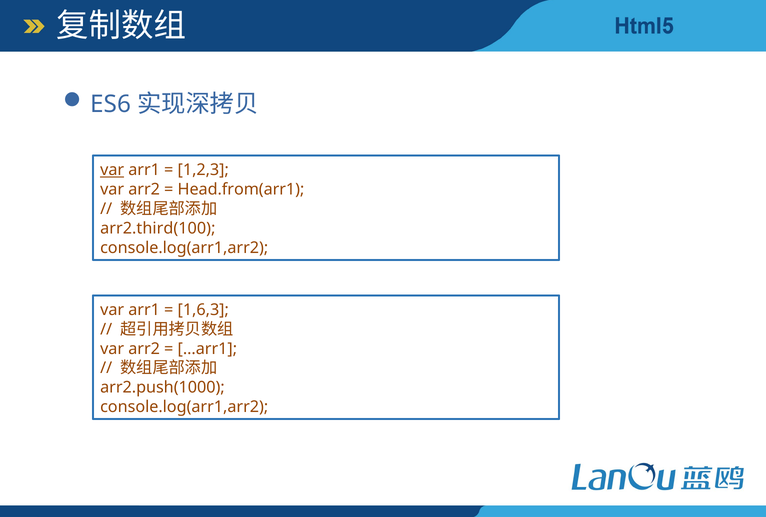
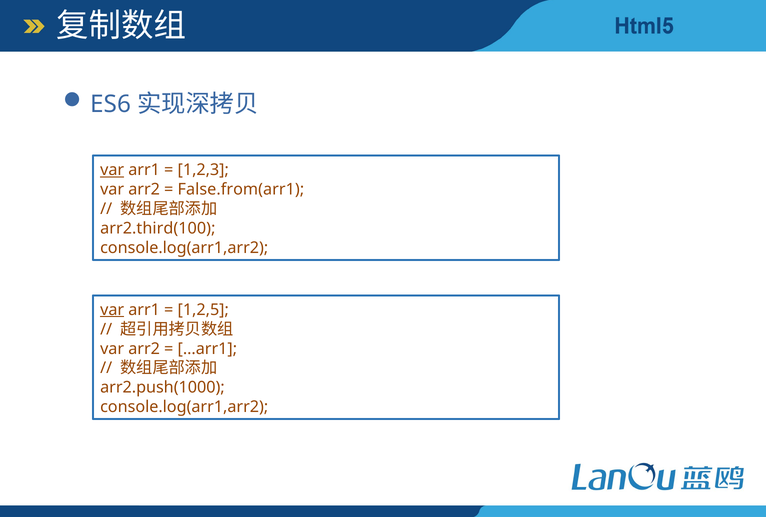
Head.from(arr1: Head.from(arr1 -> False.from(arr1 (241, 189)
var underline: none -> present (112, 310)
1,6,3: 1,6,3 -> 1,2,5 (203, 310)
